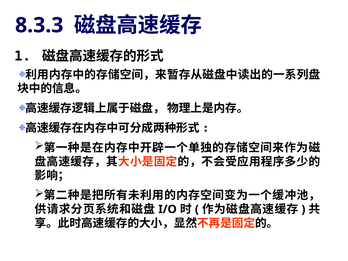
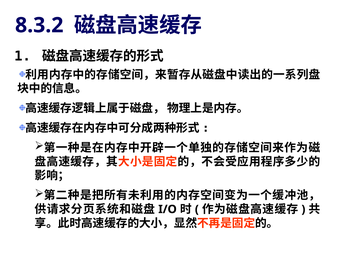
8.3.3: 8.3.3 -> 8.3.2 (39, 25)
